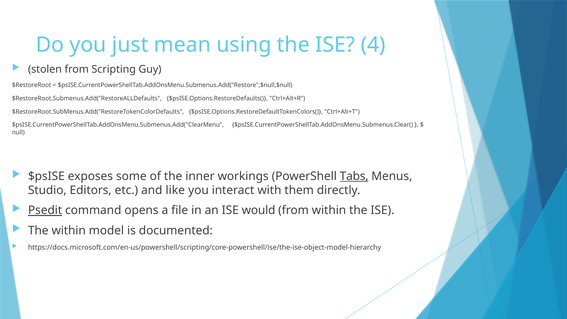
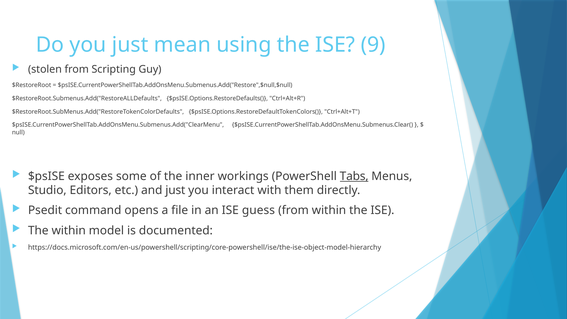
4: 4 -> 9 (373, 45)
and like: like -> just (175, 190)
Psedit underline: present -> none (45, 210)
would: would -> guess (258, 210)
